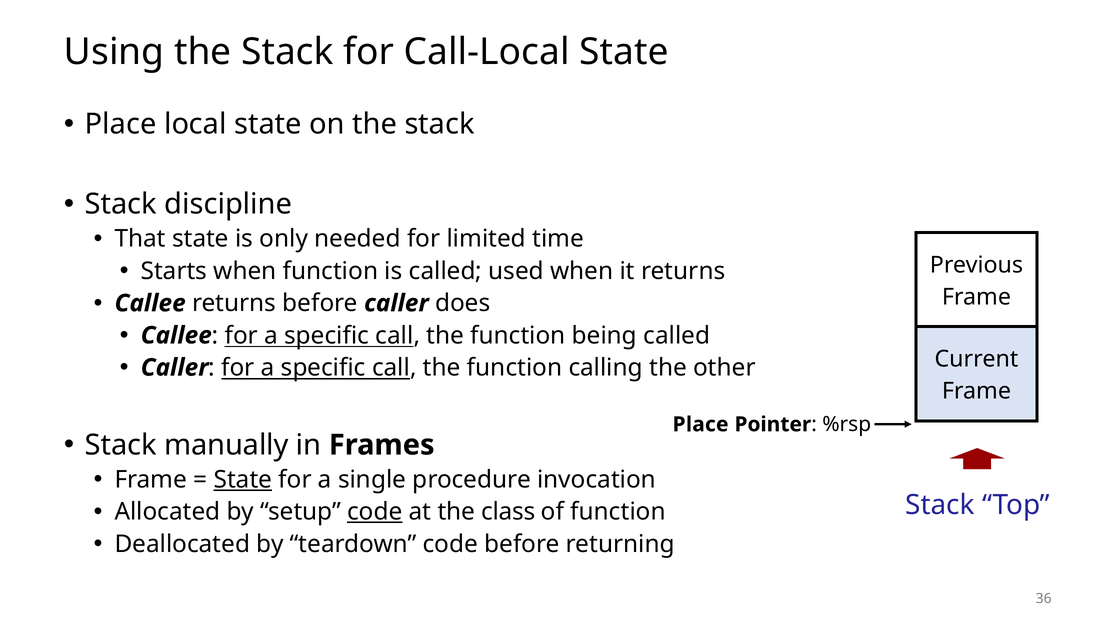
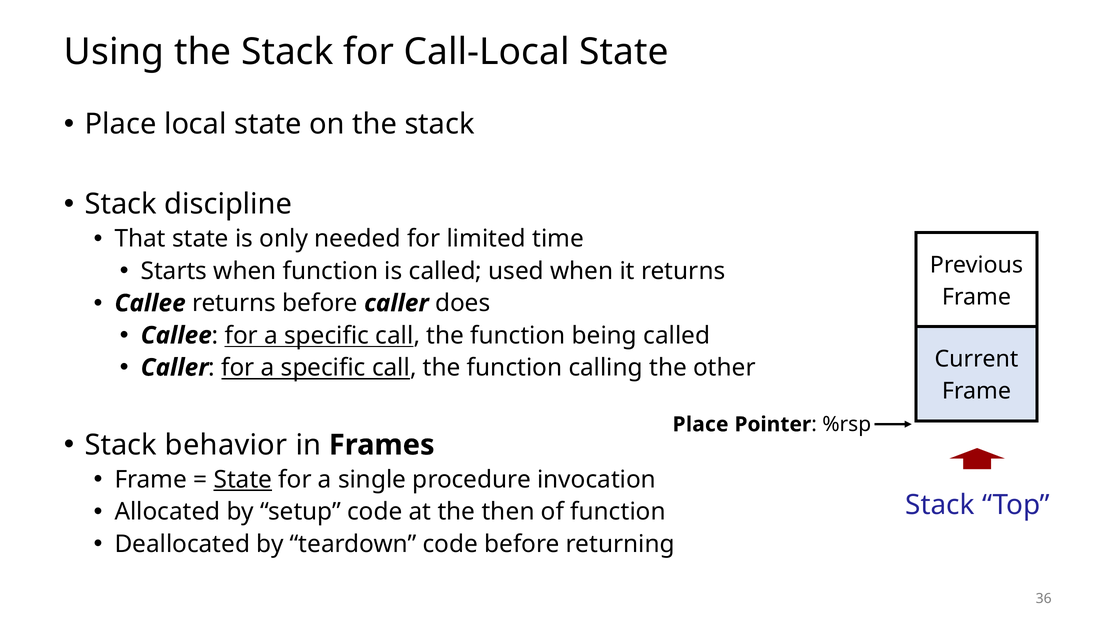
manually: manually -> behavior (226, 445)
code underline: present -> none (375, 512)
class: class -> then (508, 512)
